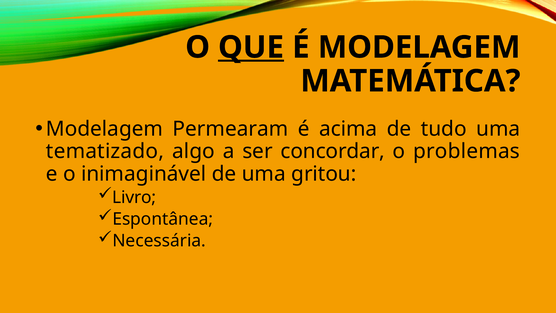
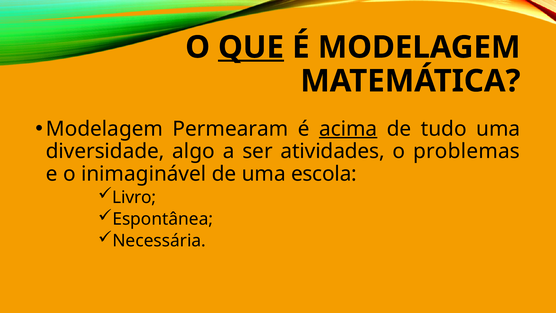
acima underline: none -> present (348, 129)
tematizado: tematizado -> diversidade (105, 151)
concordar: concordar -> atividades (333, 151)
gritou: gritou -> escola (324, 174)
